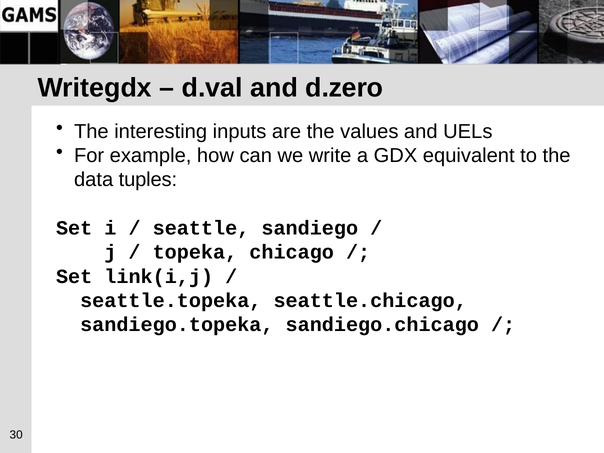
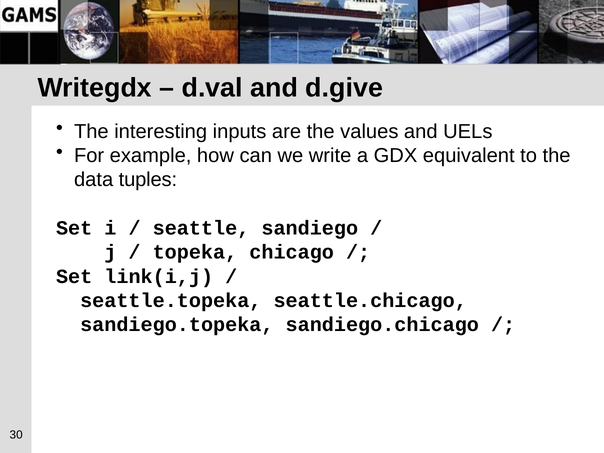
d.zero: d.zero -> d.give (344, 88)
